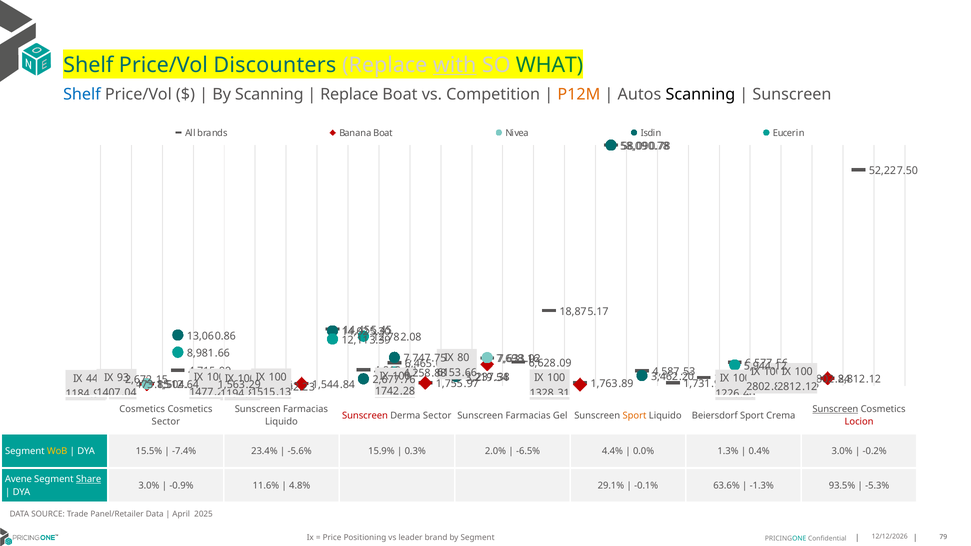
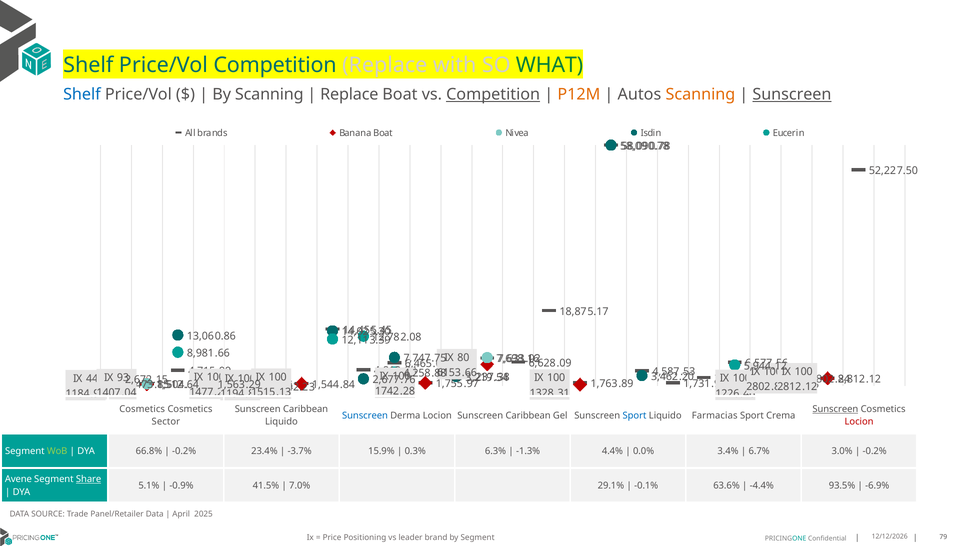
Price/Vol Discounters: Discounters -> Competition (275, 65)
with underline: present -> none (455, 65)
Competition underline: none -> present (493, 95)
Scanning colour: black -> orange (700, 95)
Sunscreen underline: none -> present (792, 95)
Farmacias: Farmacias -> Caribbean (306, 409)
Sunscreen colour: red -> blue (365, 416)
Derma Sector: Sector -> Locion (437, 416)
Farmacias: Farmacias -> Caribbean (528, 416)
Sport colour: orange -> blue (634, 416)
Beiersdorf: Beiersdorf -> Farmacias (715, 416)
WoB colour: yellow -> light green (57, 451)
15.5%: 15.5% -> 66.8% (149, 451)
-7.4%: -7.4% -> -0.2% (184, 451)
-5.6%: -5.6% -> -3.7% (300, 451)
2.0%: 2.0% -> 6.3% (495, 451)
-6.5%: -6.5% -> -1.3% (528, 451)
1.3%: 1.3% -> 3.4% (728, 451)
0.4%: 0.4% -> 6.7% (759, 451)
3.0%: 3.0% -> 5.1% (149, 486)
11.6%: 11.6% -> 41.5% (266, 486)
4.8%: 4.8% -> 7.0% (300, 486)
-1.3%: -1.3% -> -4.4% (762, 486)
-5.3%: -5.3% -> -6.9% (877, 486)
